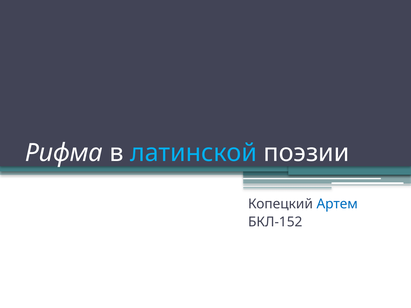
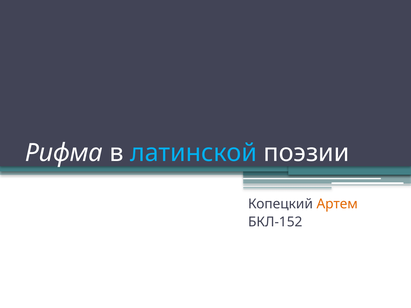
Артем colour: blue -> orange (337, 204)
